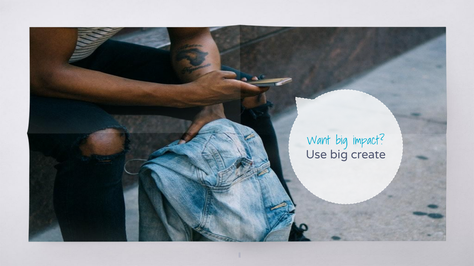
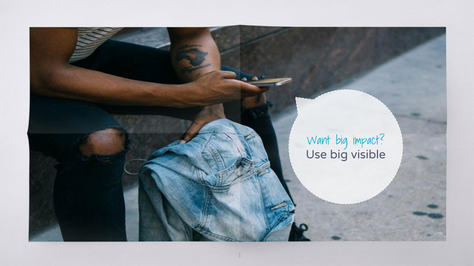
create: create -> visible (368, 155)
